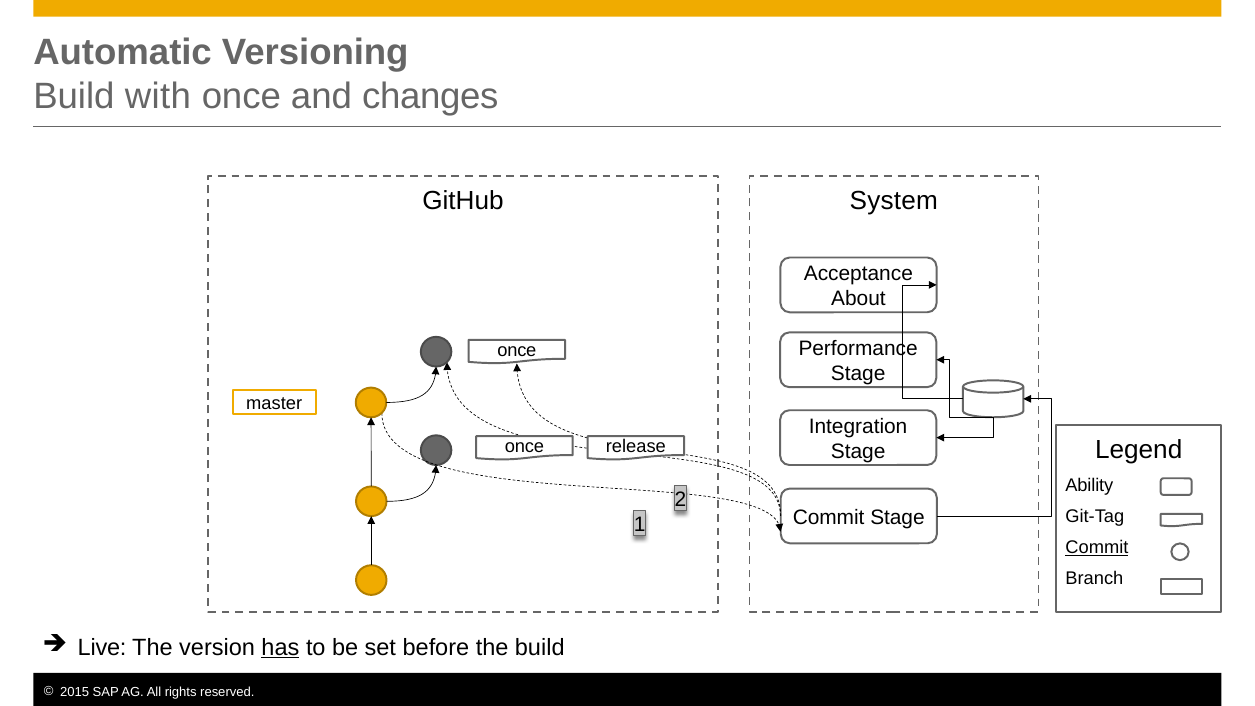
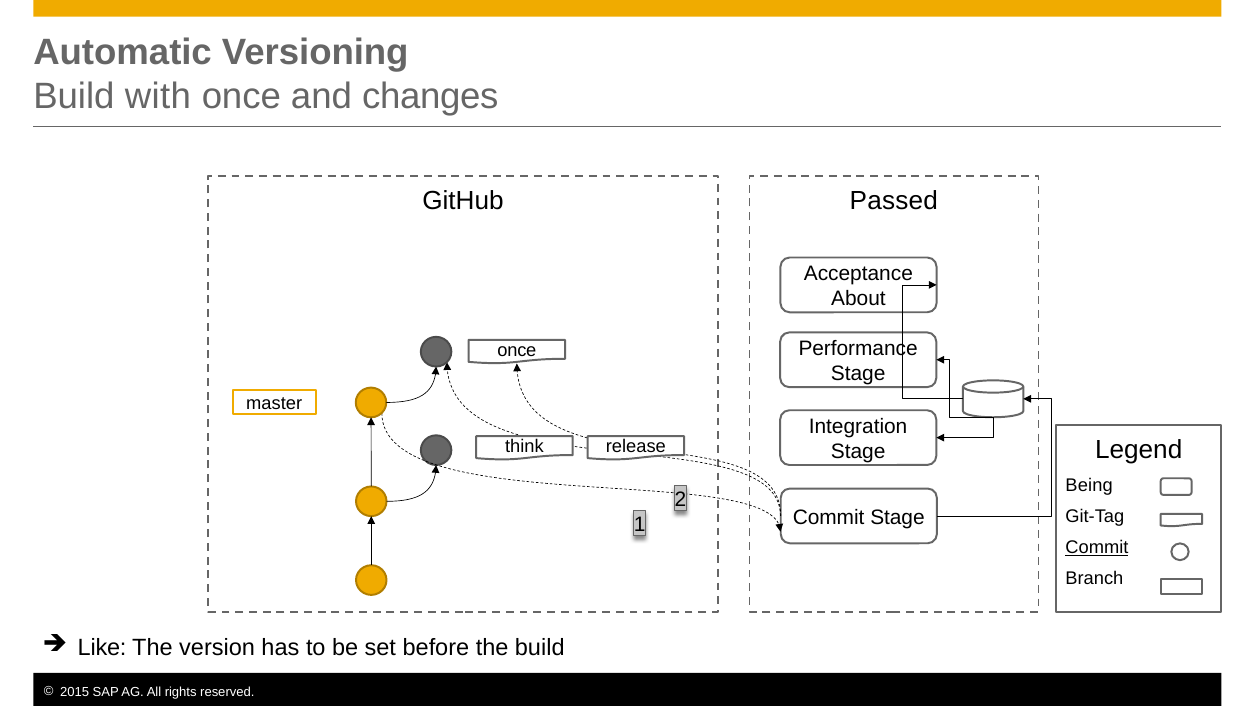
System: System -> Passed (894, 201)
once: once -> think (524, 447)
Ability: Ability -> Being (1089, 485)
Live: Live -> Like (102, 647)
has underline: present -> none (280, 647)
